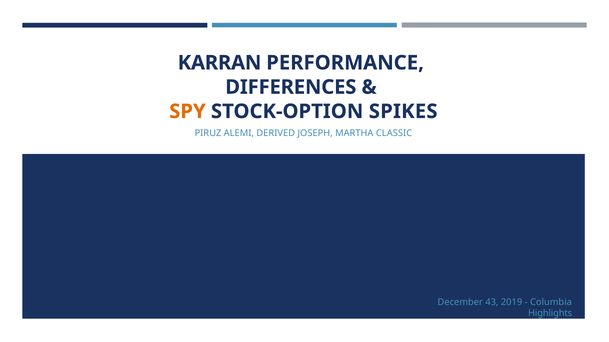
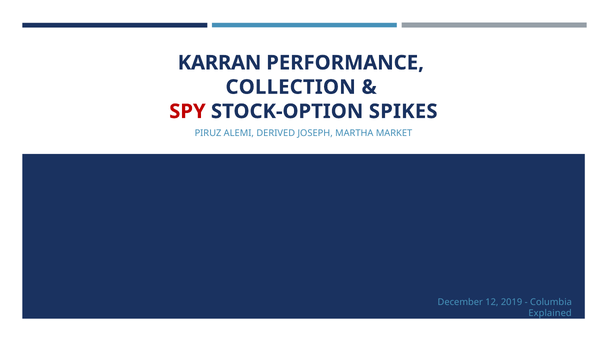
DIFFERENCES: DIFFERENCES -> COLLECTION (291, 87)
SPY colour: orange -> red (187, 112)
CLASSIC: CLASSIC -> MARKET (394, 133)
43: 43 -> 12 (492, 302)
Highlights: Highlights -> Explained (550, 314)
